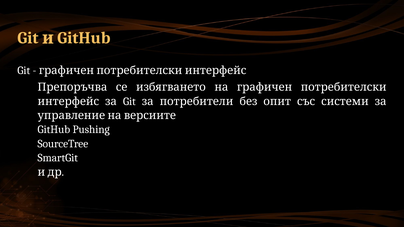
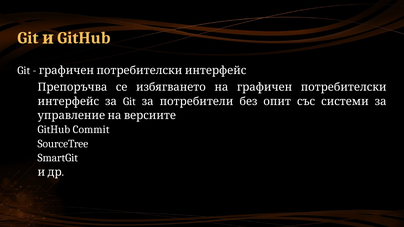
Pushing: Pushing -> Commit (91, 130)
